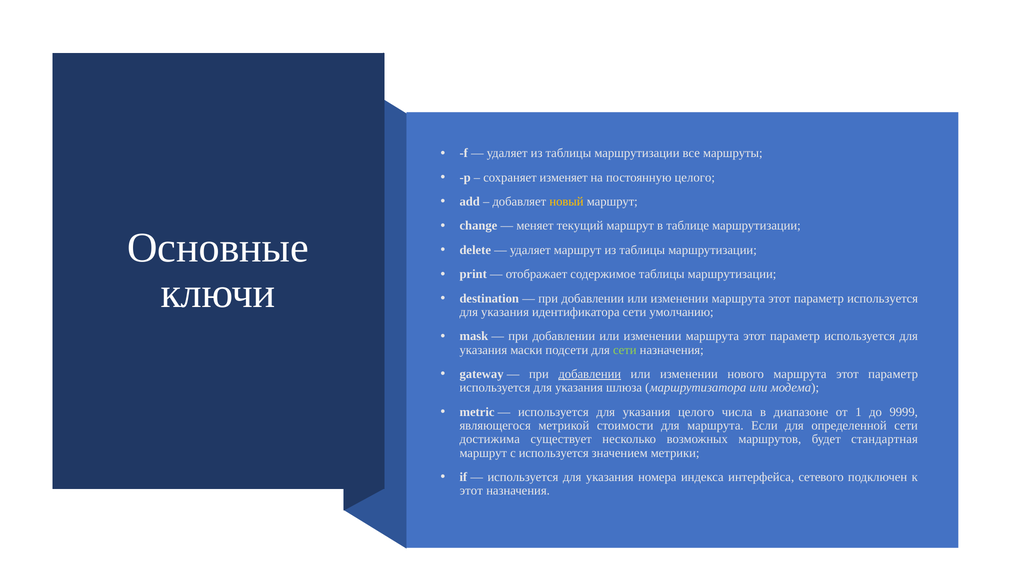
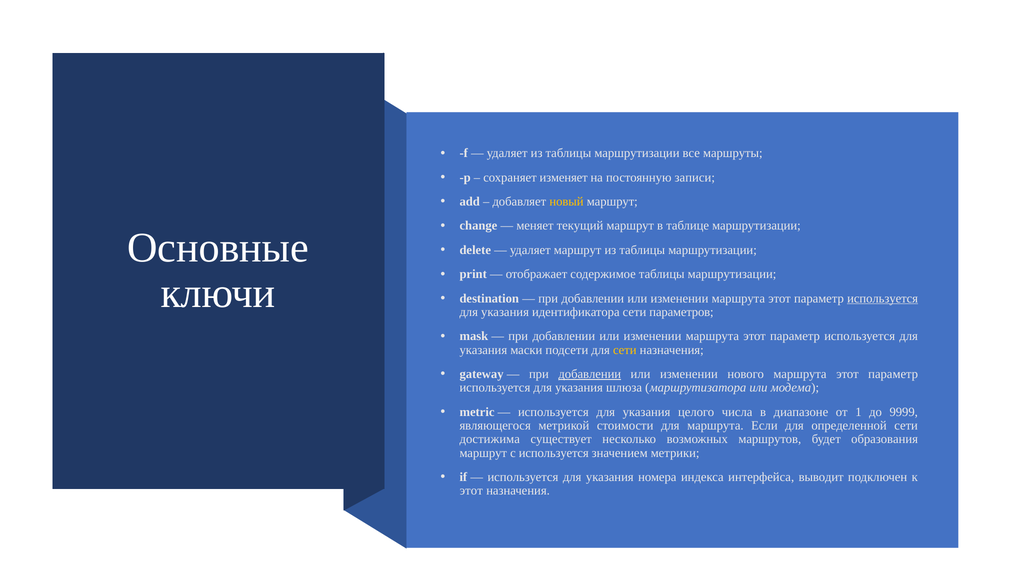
постоянную целого: целого -> записи (695, 177)
используется underline: none -> present (883, 298)
умолчанию: умолчанию -> параметров (681, 312)
сети colour: light green -> yellow (625, 350)
стандартная: стандартная -> образования (885, 439)
сетевого: сетевого -> выводит (821, 477)
